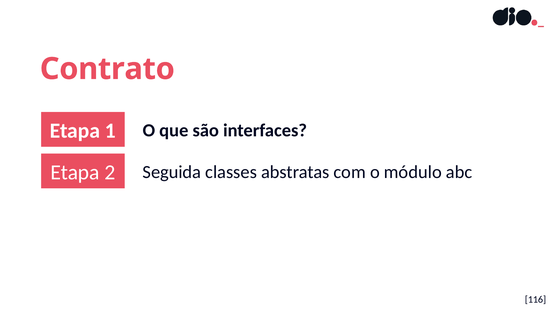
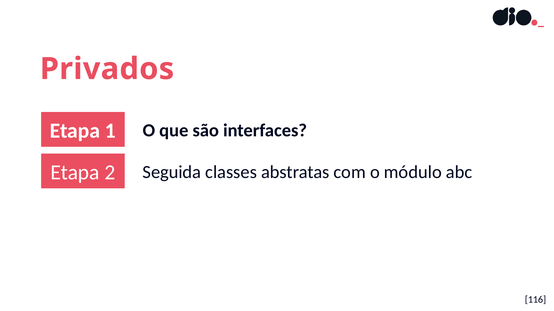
Contrato: Contrato -> Privados (107, 69)
